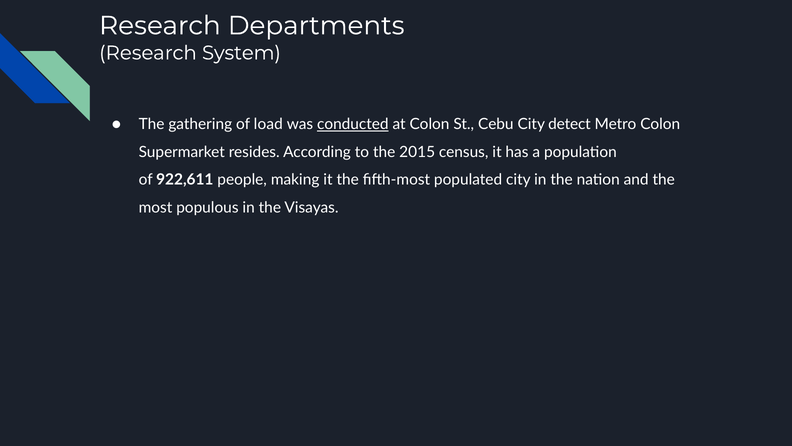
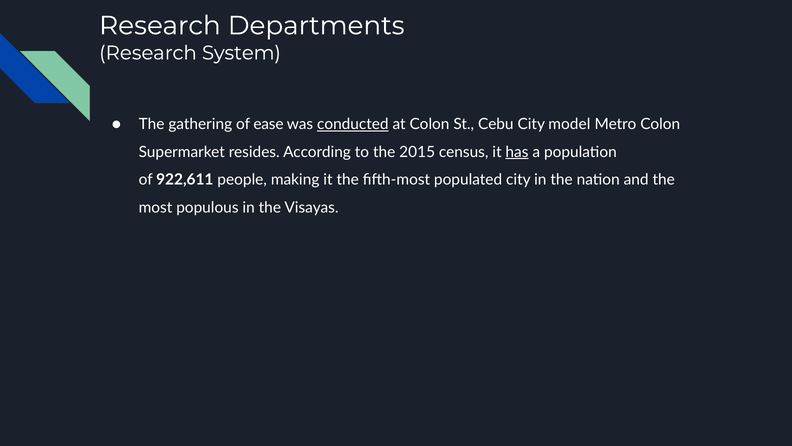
load: load -> ease (268, 124)
detect: detect -> model (569, 124)
has underline: none -> present (517, 152)
